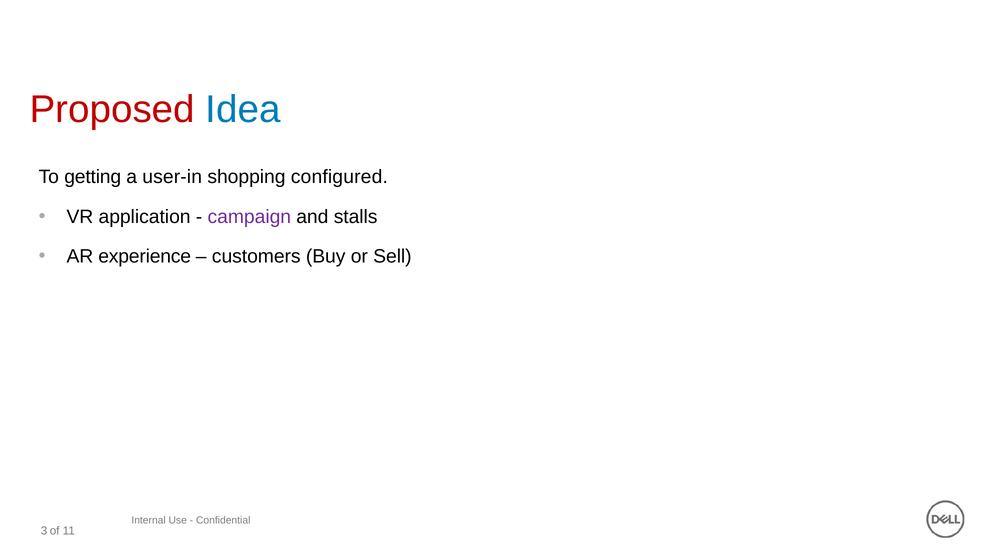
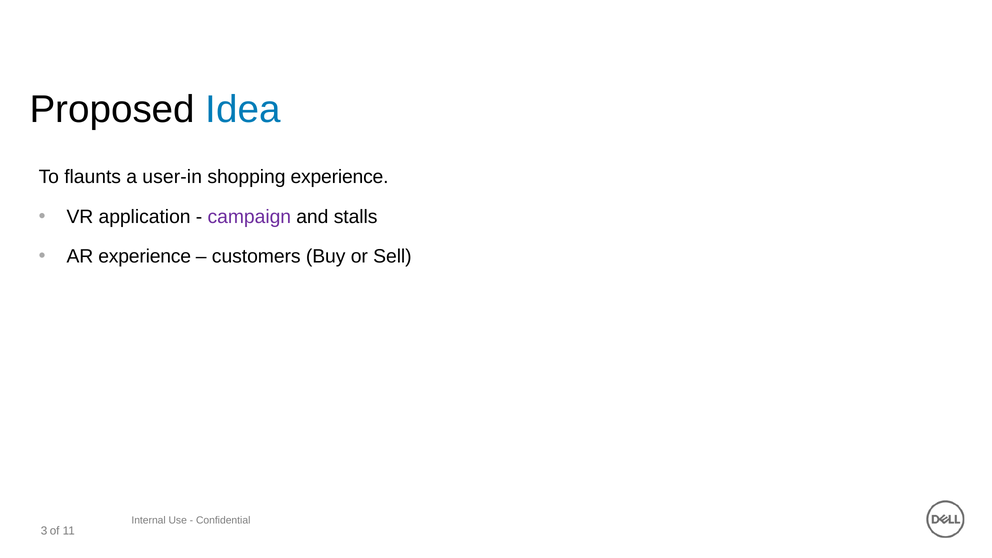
Proposed colour: red -> black (112, 110)
getting: getting -> flaunts (93, 177)
shopping configured: configured -> experience (340, 177)
